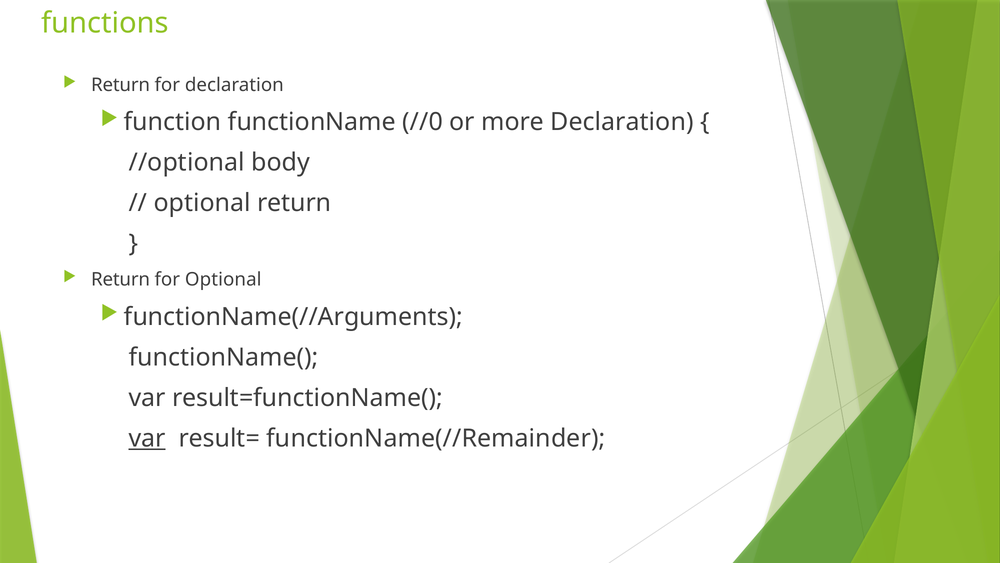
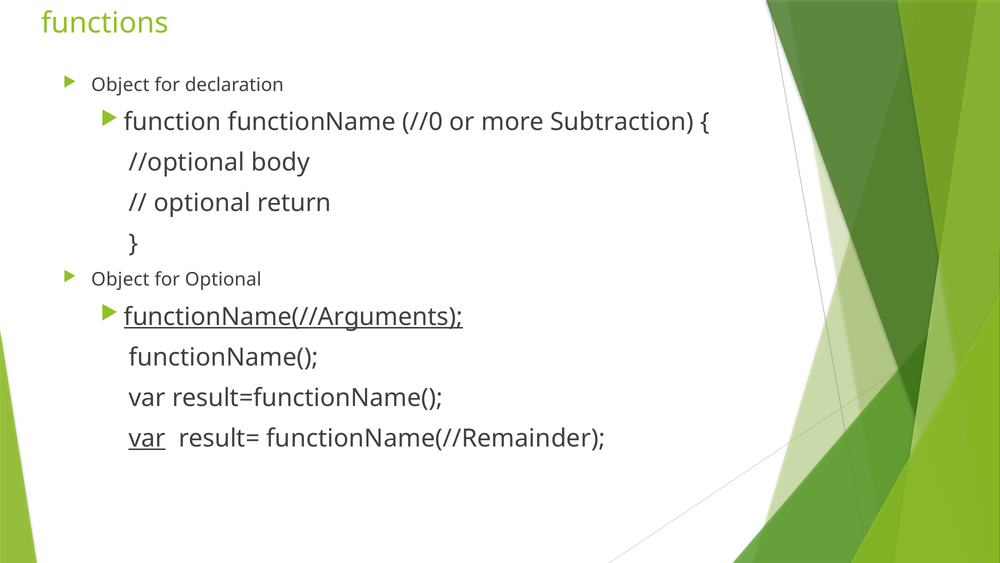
Return: Return -> Object (120, 85)
more Declaration: Declaration -> Subtraction (622, 122)
Return: Return -> Object (120, 279)
functionName(//Arguments underline: none -> present (293, 317)
